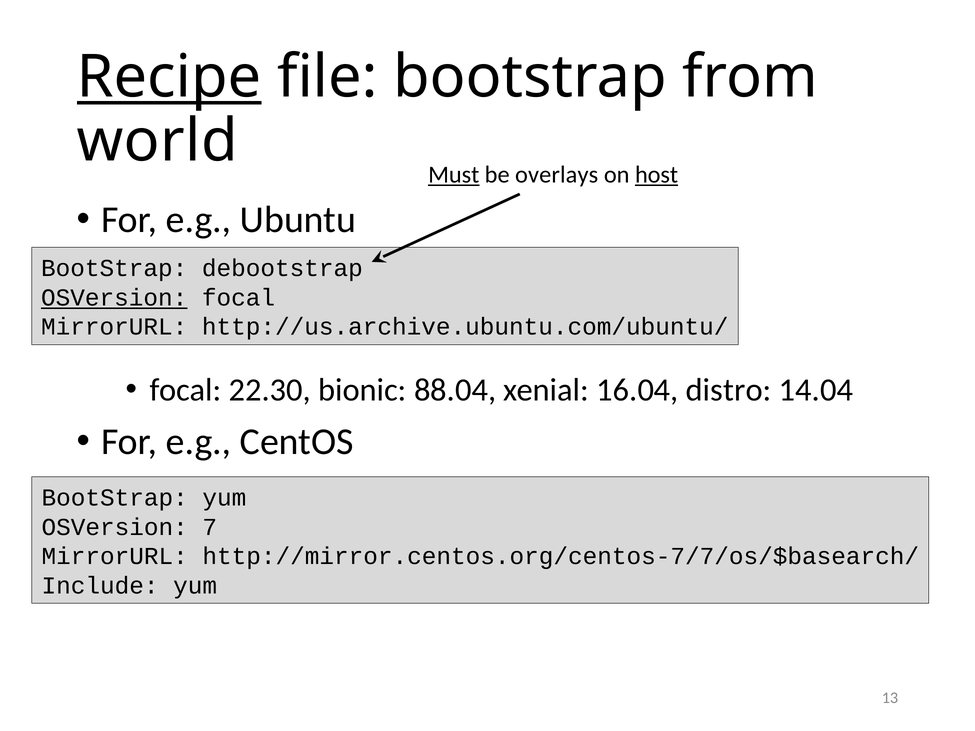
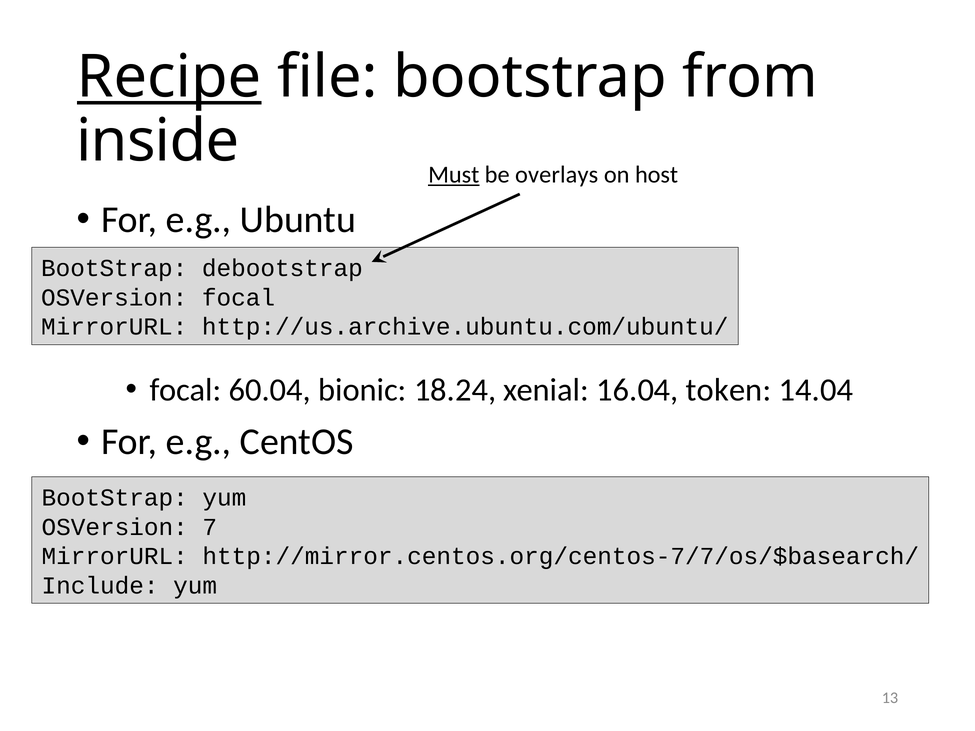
world: world -> inside (158, 141)
host underline: present -> none (657, 175)
OSVersion underline: present -> none (114, 298)
22.30: 22.30 -> 60.04 (270, 390)
88.04: 88.04 -> 18.24 (455, 390)
distro: distro -> token (729, 390)
